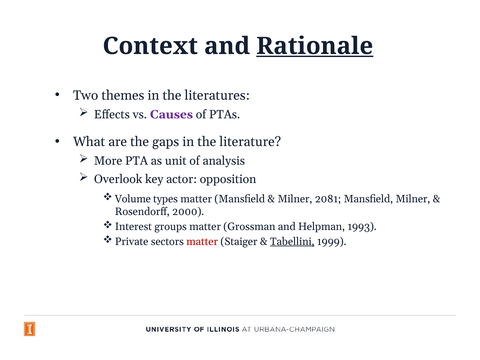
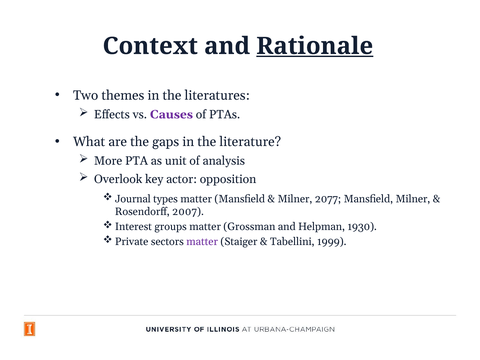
Volume: Volume -> Journal (133, 199)
2081: 2081 -> 2077 (328, 199)
2000: 2000 -> 2007 (188, 212)
1993: 1993 -> 1930 (362, 227)
matter colour: red -> purple (202, 242)
Tabellini underline: present -> none (292, 242)
